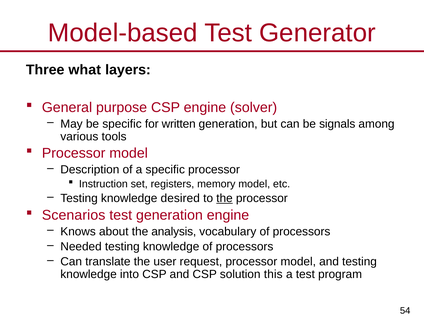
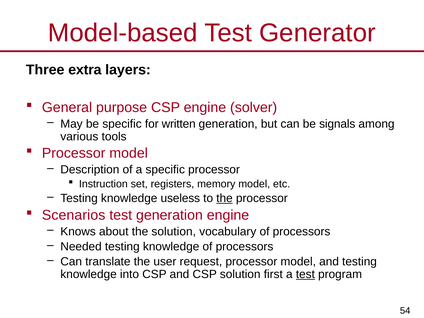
what: what -> extra (85, 70)
desired: desired -> useless (180, 198)
the analysis: analysis -> solution (174, 231)
this: this -> first (273, 274)
test underline: none -> present (305, 274)
